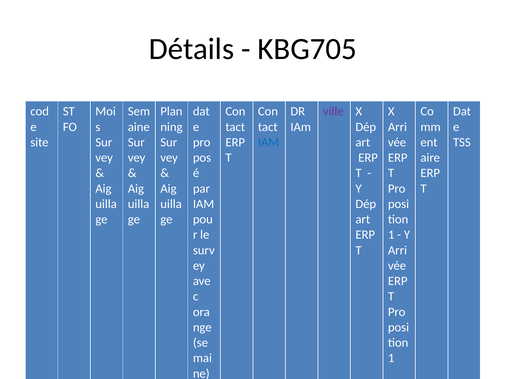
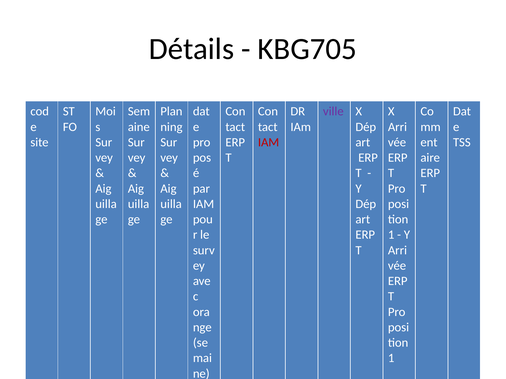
IAM colour: blue -> red (269, 142)
